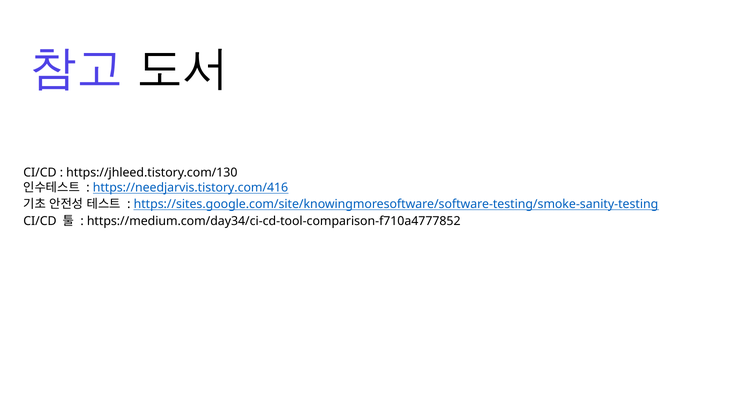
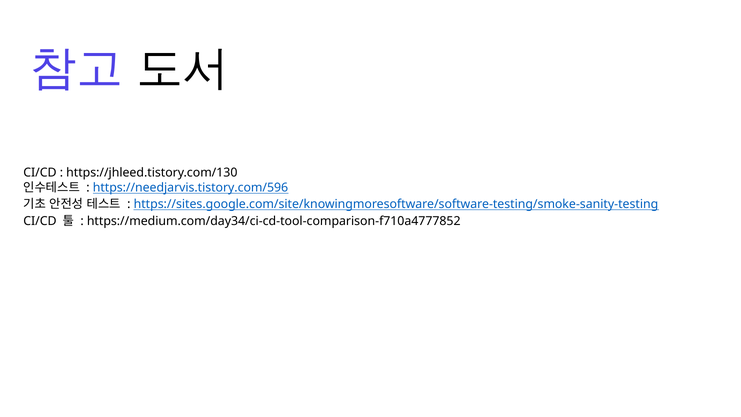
https://needjarvis.tistory.com/416: https://needjarvis.tistory.com/416 -> https://needjarvis.tistory.com/596 (190, 187)
